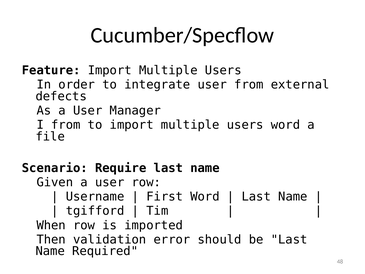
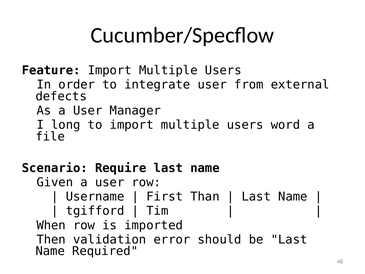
I from: from -> long (66, 125)
First Word: Word -> Than (205, 196)
